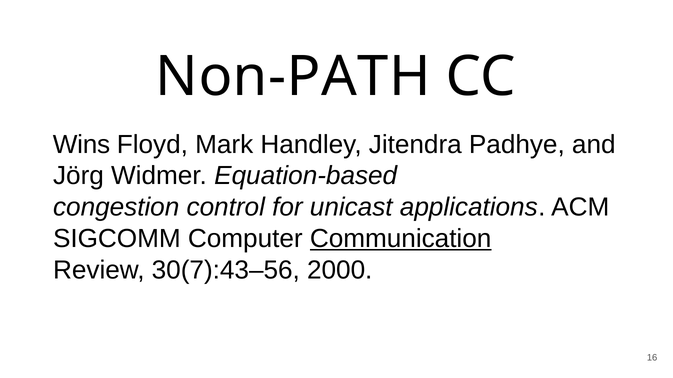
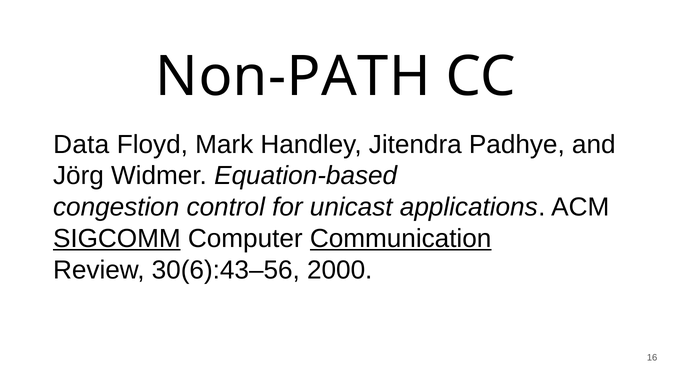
Wins: Wins -> Data (81, 145)
SIGCOMM underline: none -> present (117, 239)
30(7):43–56: 30(7):43–56 -> 30(6):43–56 (226, 270)
